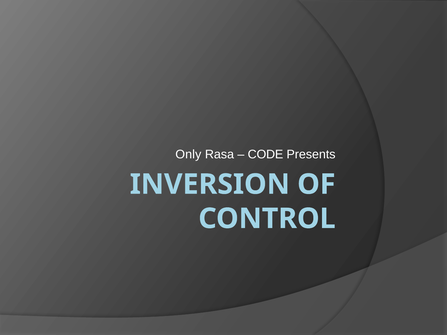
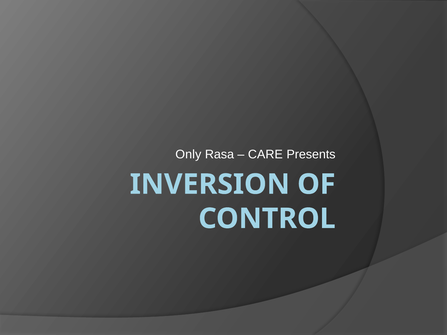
CODE: CODE -> CARE (265, 155)
